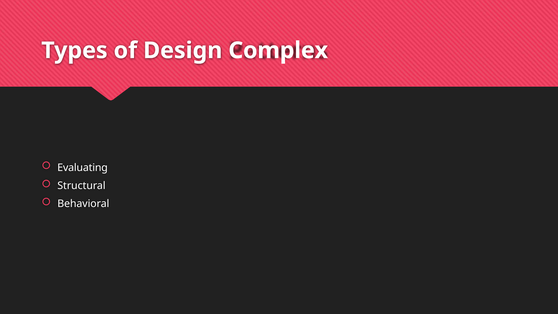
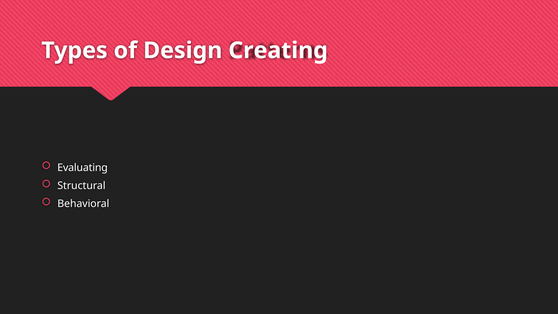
Complex: Complex -> Creating (278, 50)
